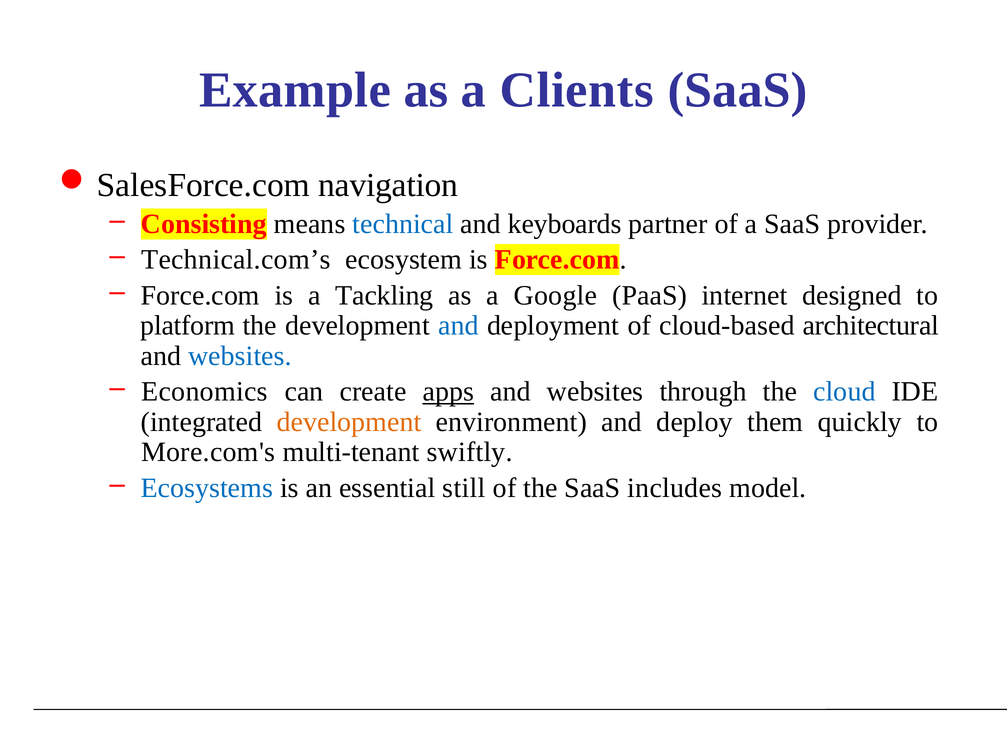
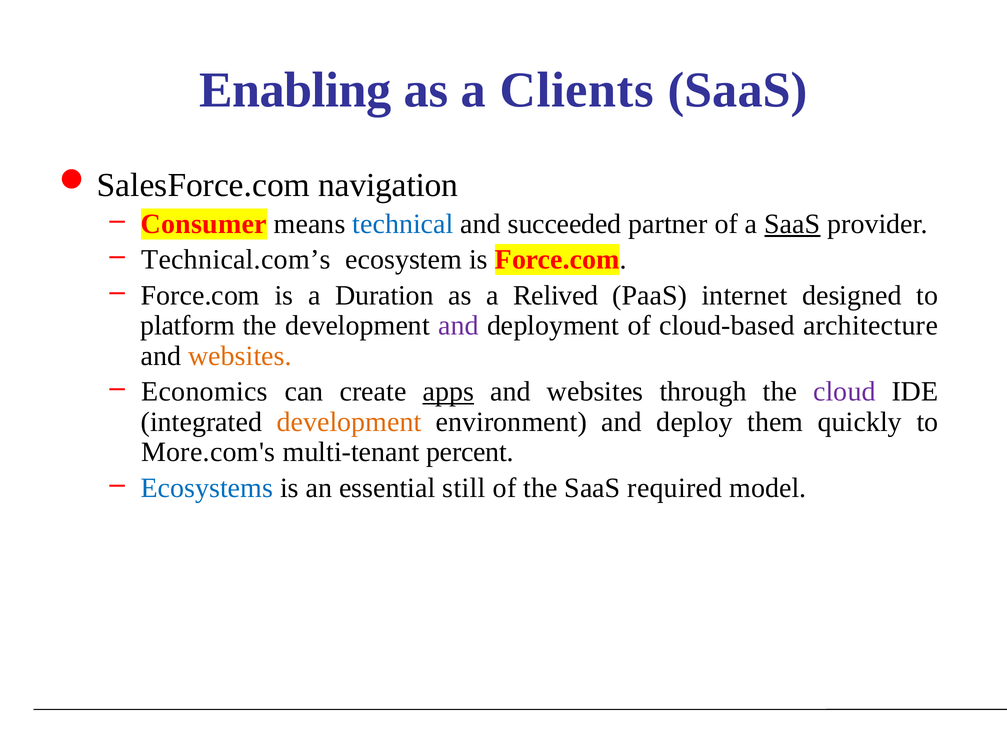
Example: Example -> Enabling (295, 90)
Consisting: Consisting -> Consumer (204, 224)
keyboards: keyboards -> succeeded (565, 224)
SaaS underline: none -> present (792, 224)
Tackling: Tackling -> Duration (384, 296)
Google: Google -> Relived (556, 296)
and colour: blue -> purple (458, 326)
architectural: architectural -> architecture (870, 326)
websites colour: blue -> orange (240, 356)
cloud colour: blue -> purple (844, 392)
swiftly: swiftly -> percent (470, 452)
includes: includes -> required (675, 488)
